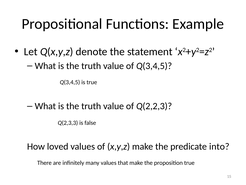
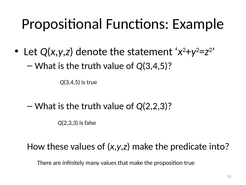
loved: loved -> these (58, 146)
